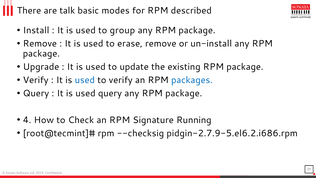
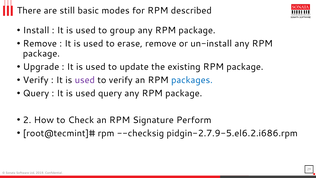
talk: talk -> still (67, 11)
used colour: blue -> purple (85, 80)
4: 4 -> 2 (27, 120)
Running: Running -> Perform (194, 120)
